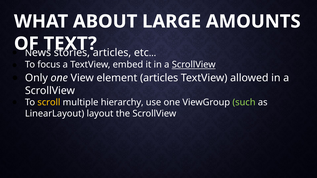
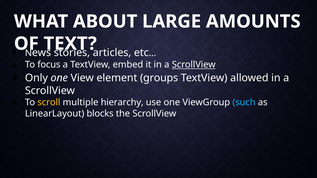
element articles: articles -> groups (159, 78)
such colour: light green -> light blue (244, 103)
layout: layout -> blocks (100, 114)
